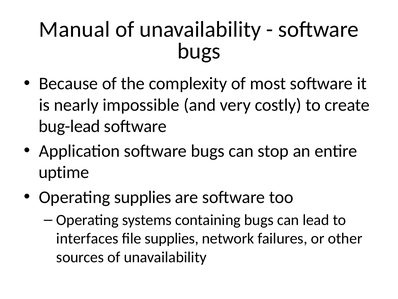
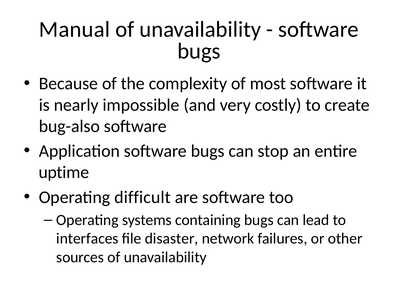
bug-lead: bug-lead -> bug-also (69, 126)
Operating supplies: supplies -> difficult (143, 197)
file supplies: supplies -> disaster (172, 238)
